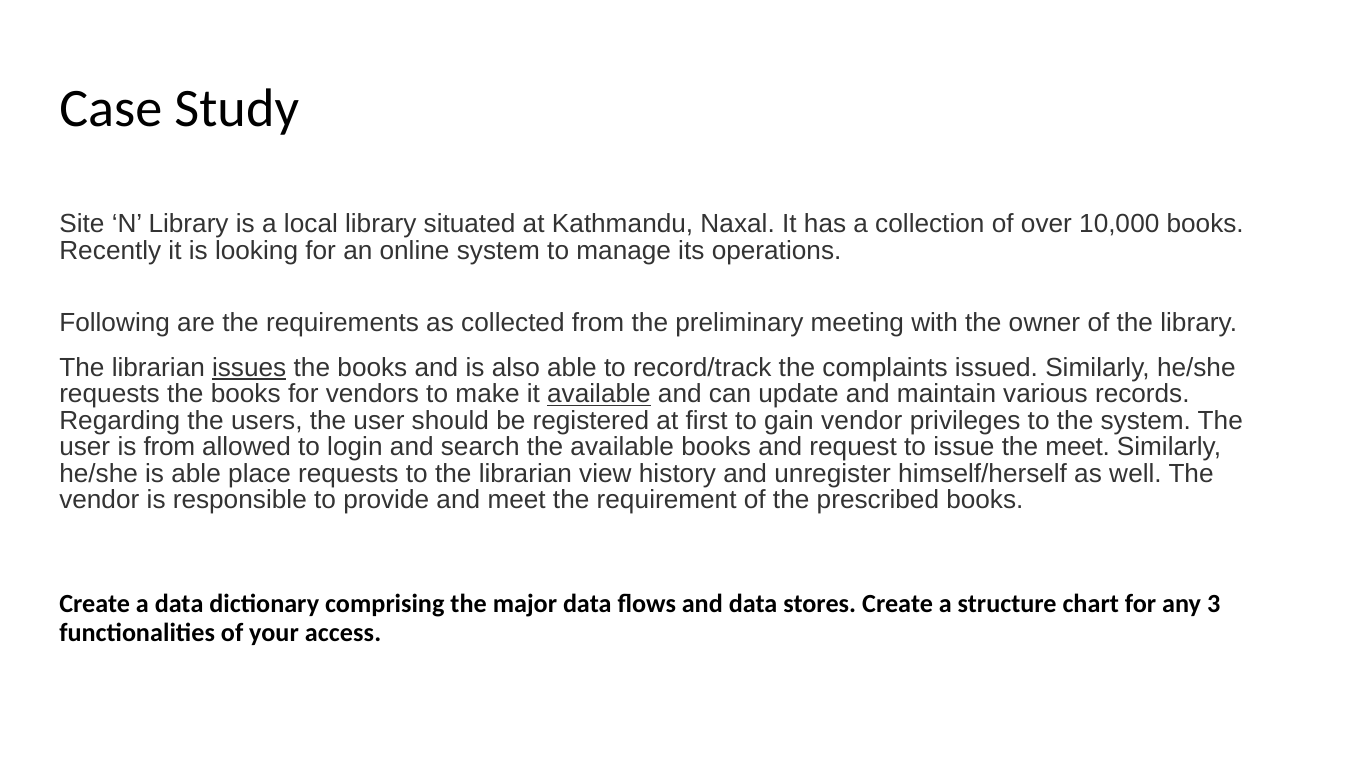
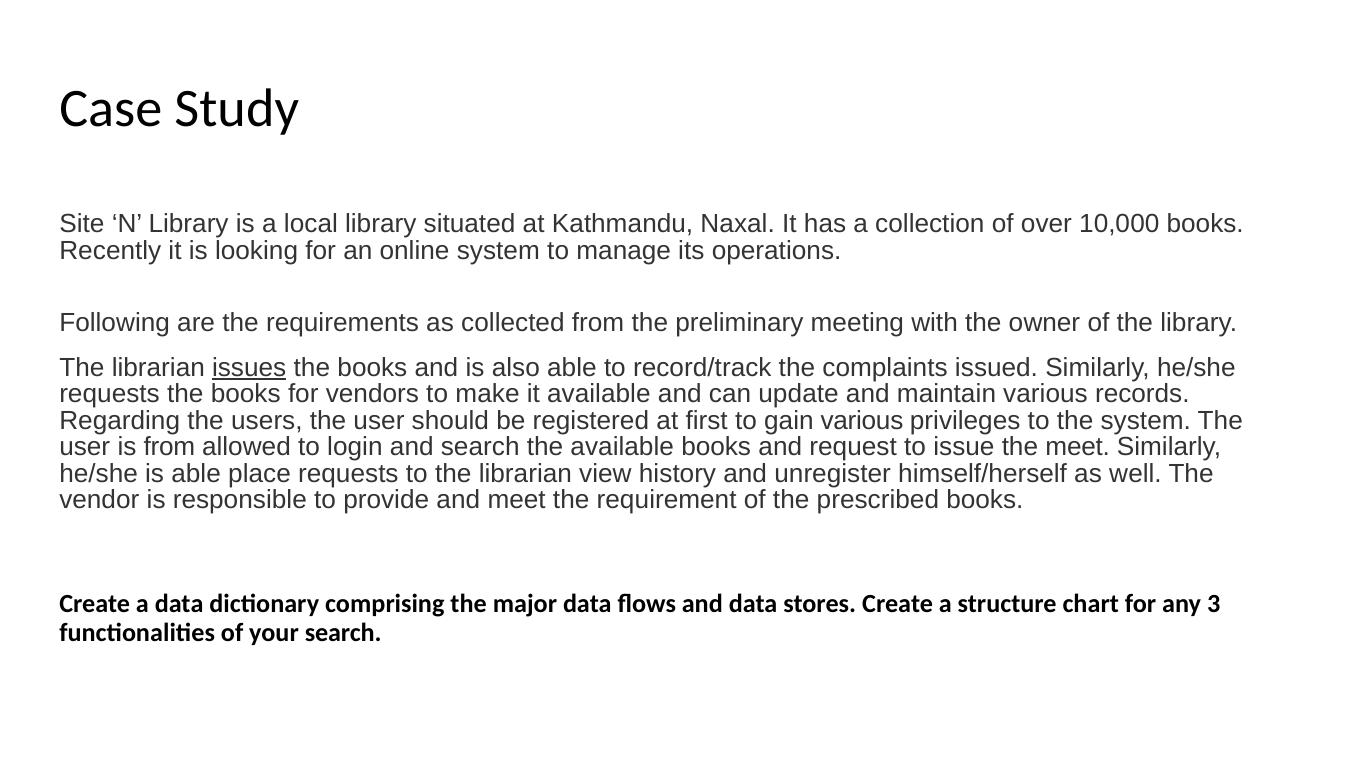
available underline: present -> none (599, 394)
gain vendor: vendor -> various (862, 421)
your access: access -> search (343, 633)
